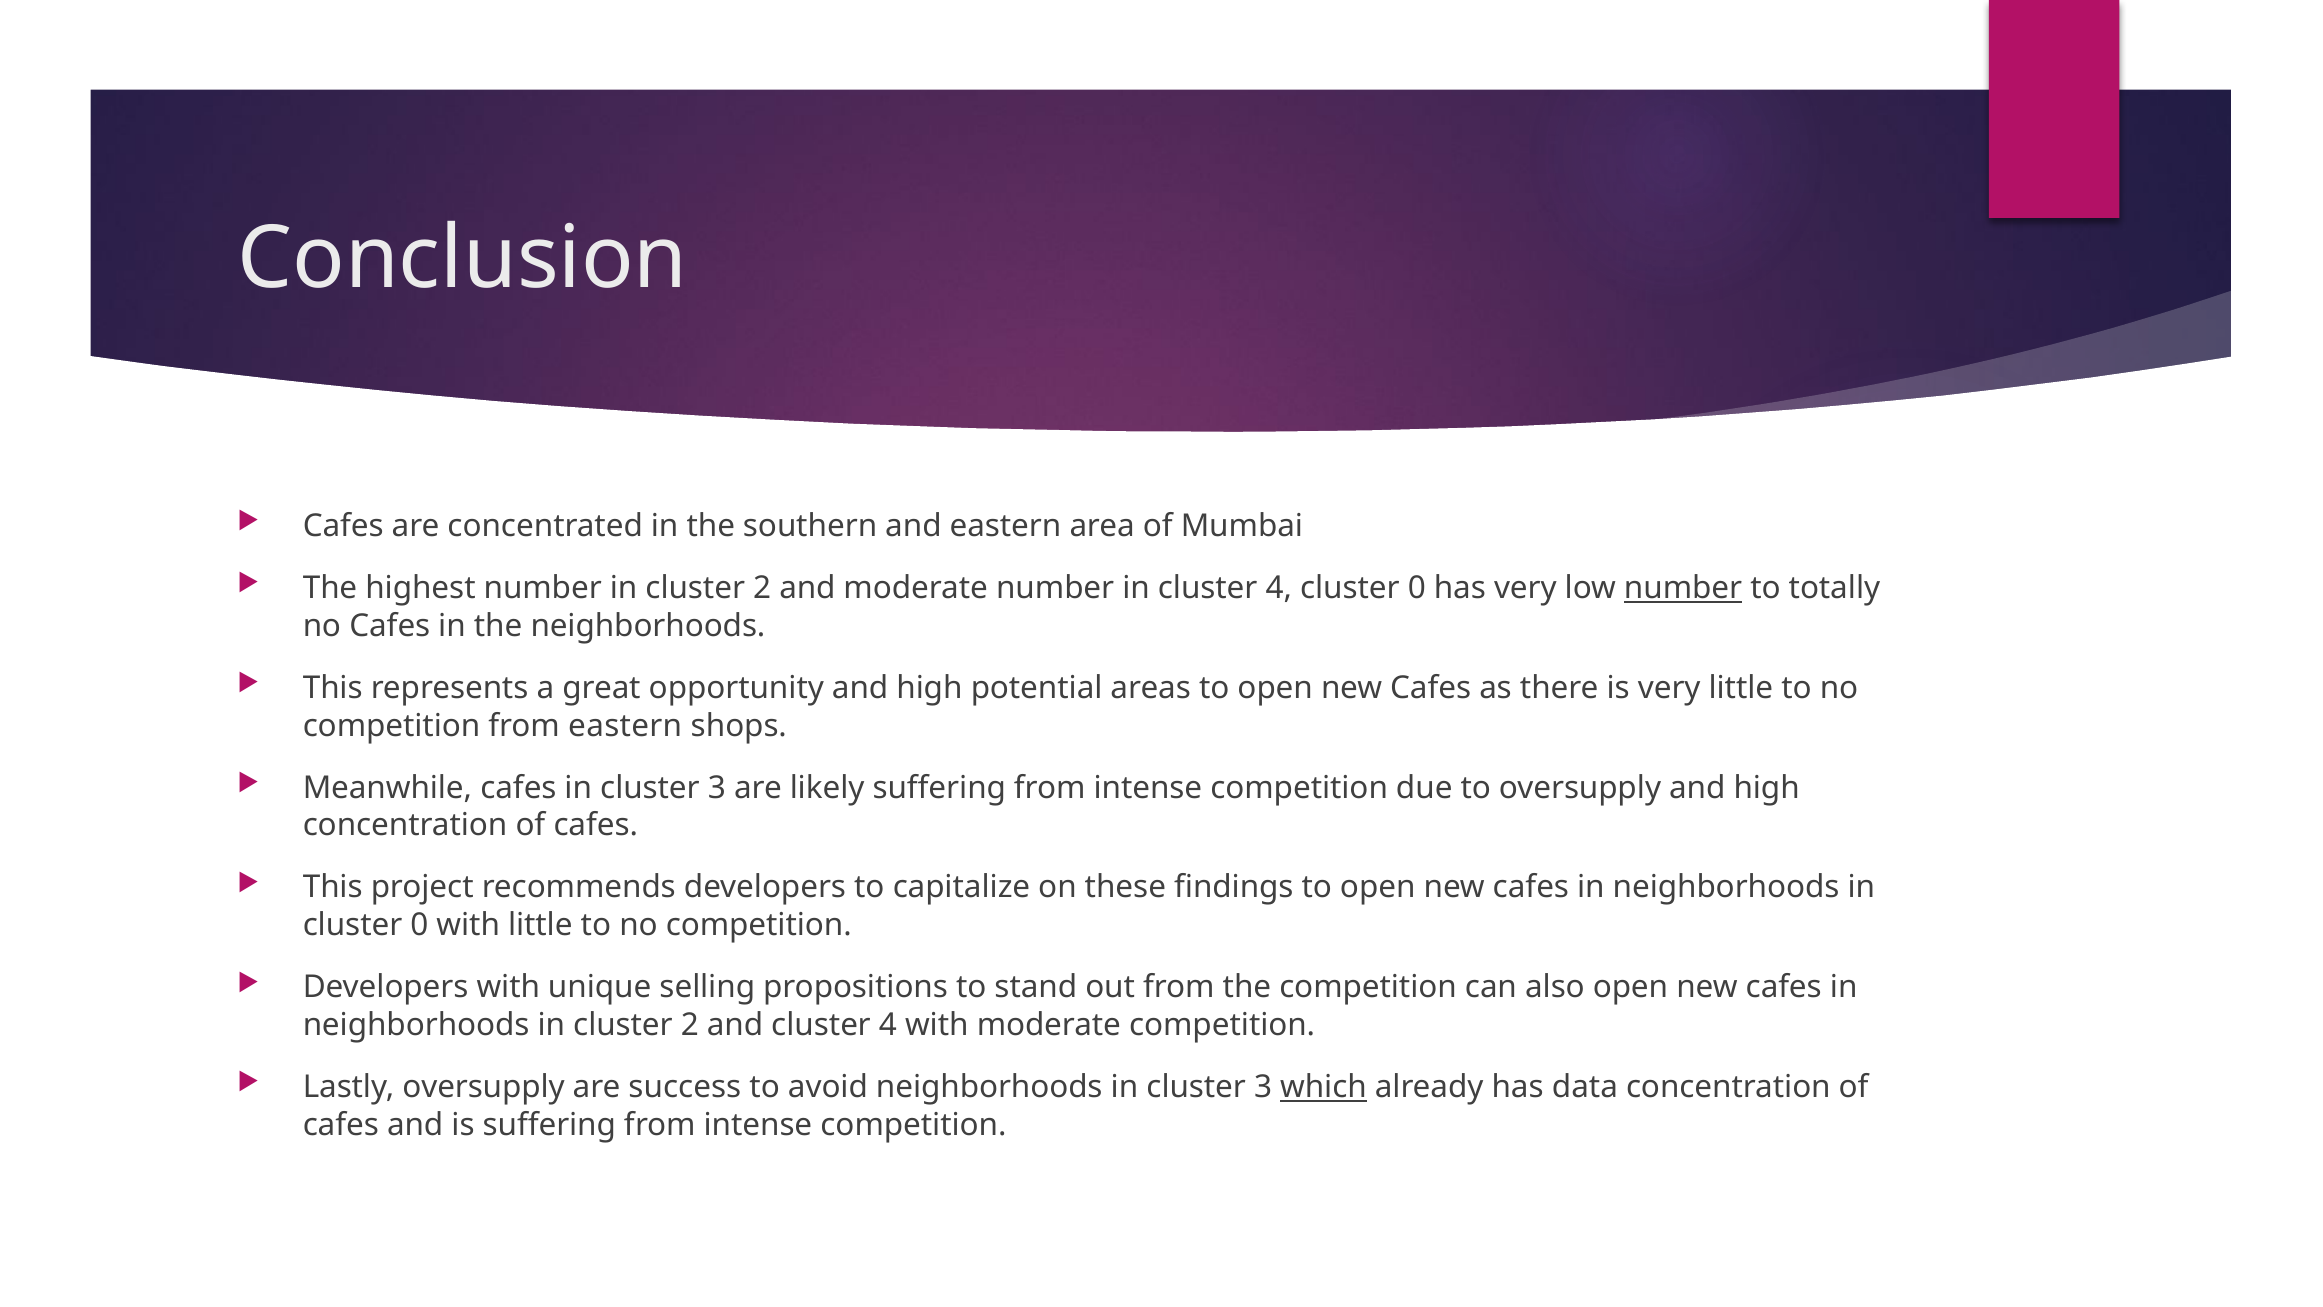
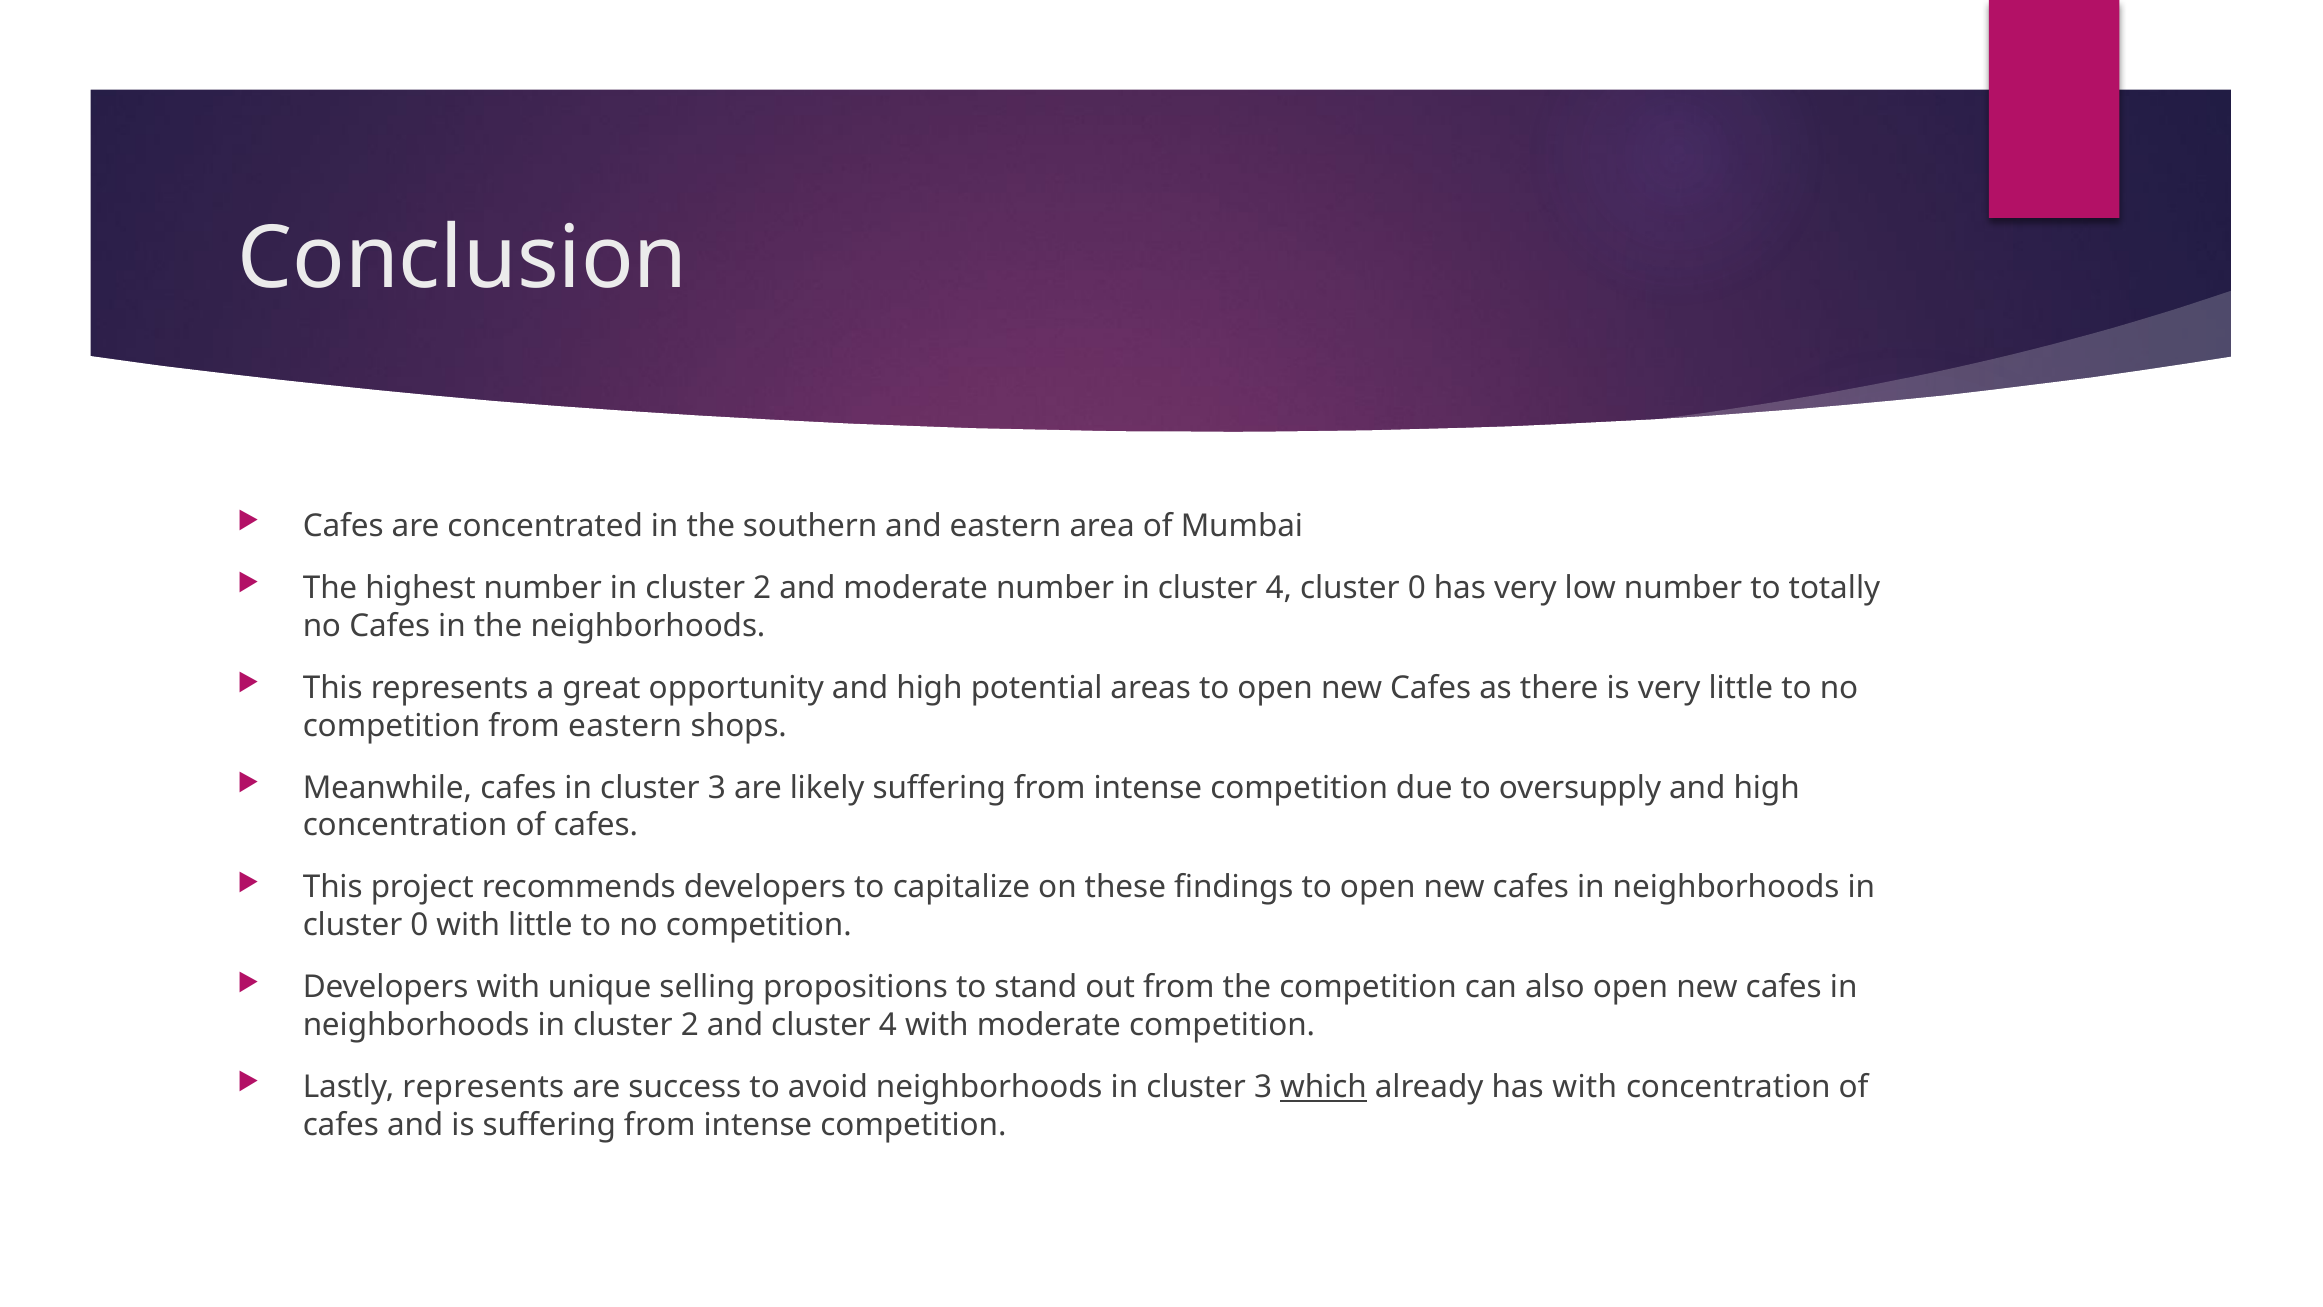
number underline: present -> none (1683, 588)
Lastly oversupply: oversupply -> represents (483, 1087)
has data: data -> with (1585, 1087)
